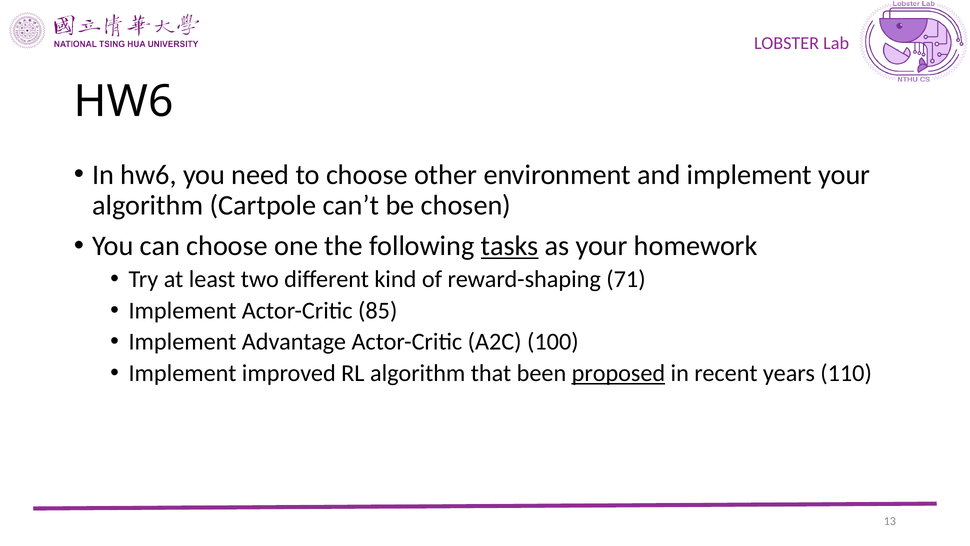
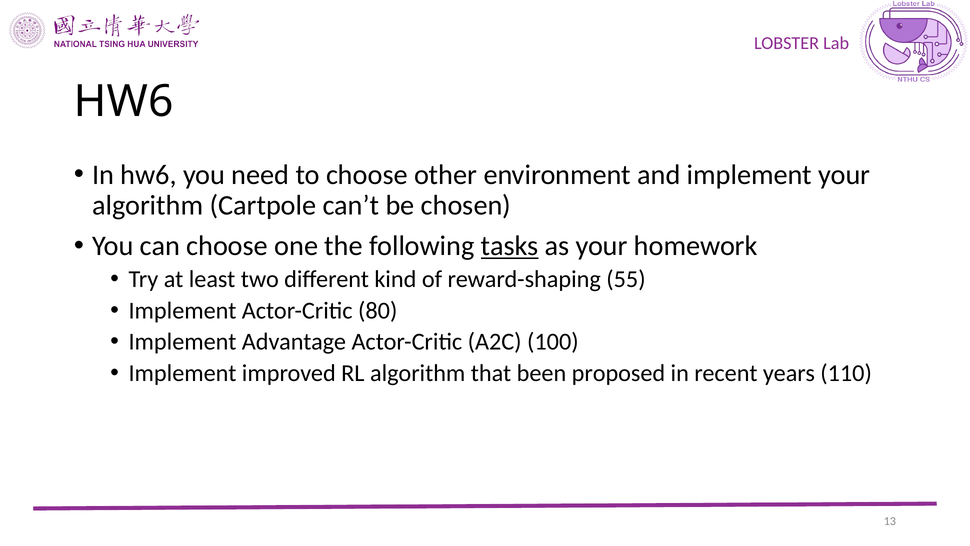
71: 71 -> 55 (626, 279)
85: 85 -> 80 (378, 310)
proposed underline: present -> none (618, 373)
